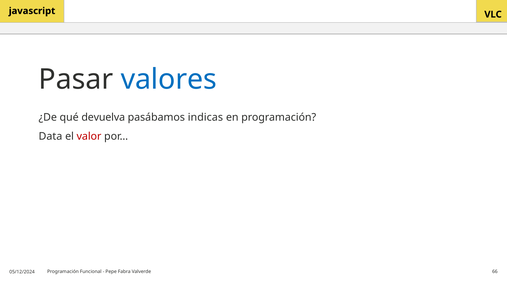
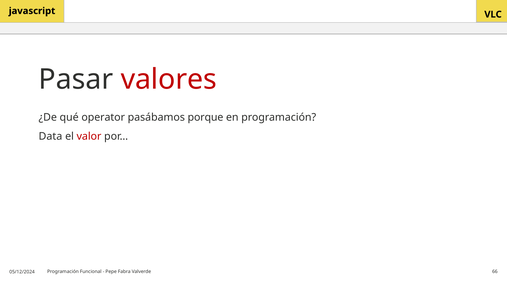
valores colour: blue -> red (169, 80)
devuelva: devuelva -> operator (103, 117)
indicas: indicas -> porque (206, 117)
